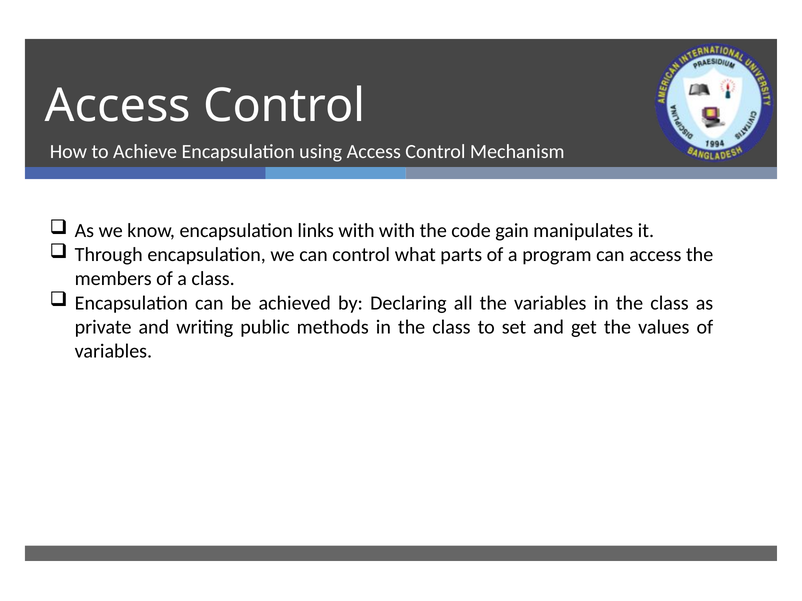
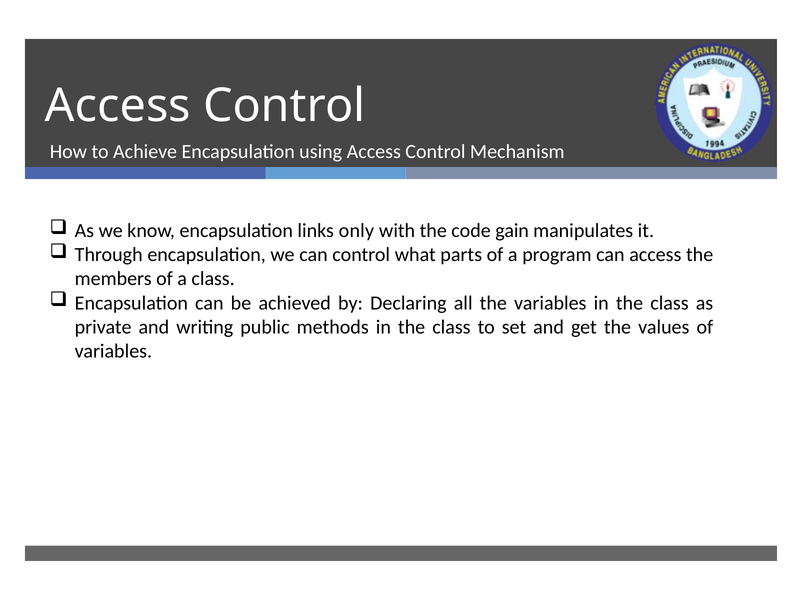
links with: with -> only (356, 231)
